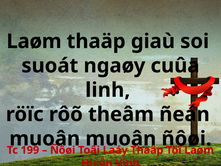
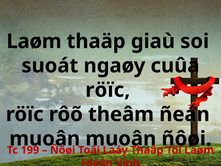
linh: linh -> röïc (108, 90)
